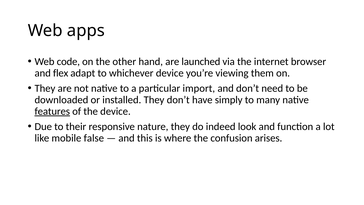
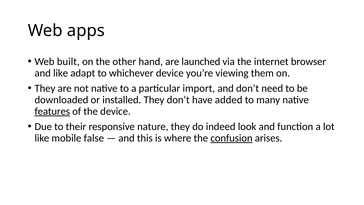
code: code -> built (68, 62)
and flex: flex -> like (61, 73)
simply: simply -> added (229, 100)
confusion underline: none -> present (231, 138)
